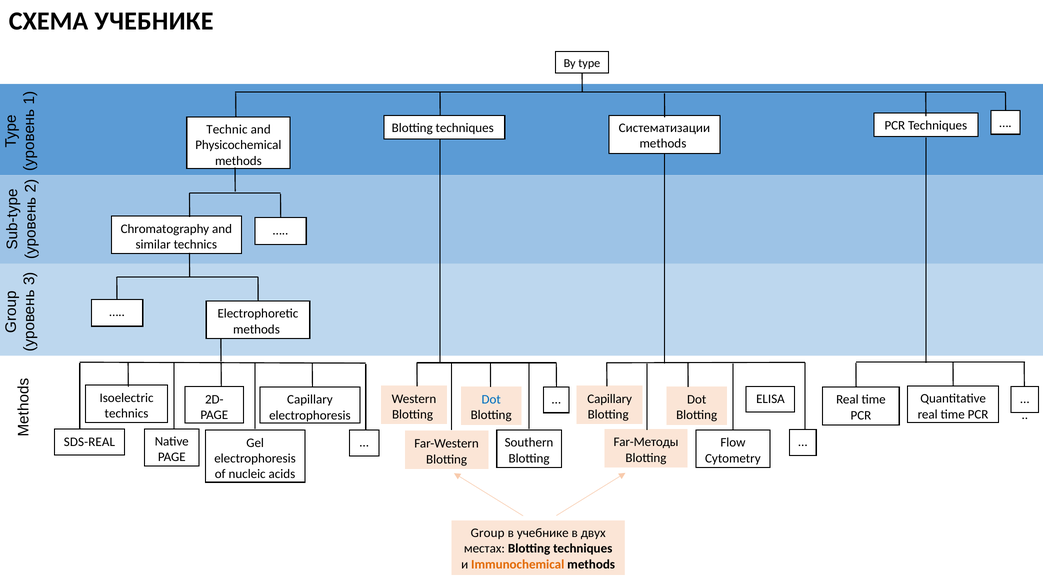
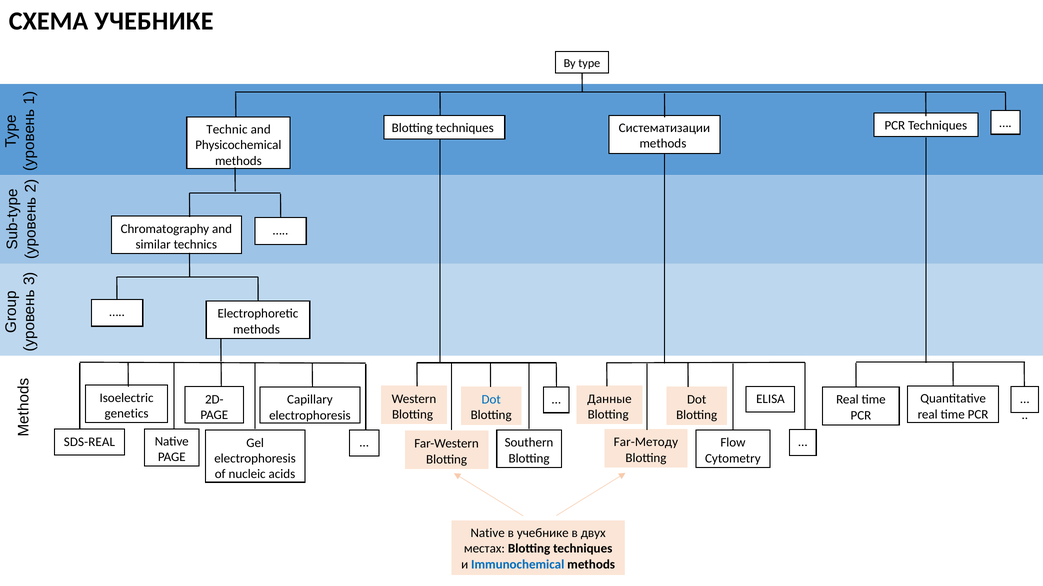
Capillary: Capillary -> Данные (610, 399)
technics: technics -> genetics (127, 414)
Far-Методы: Far-Методы -> Far-Методу (646, 443)
Group: Group -> Native (488, 534)
Immunochemical colour: orange -> blue (518, 565)
